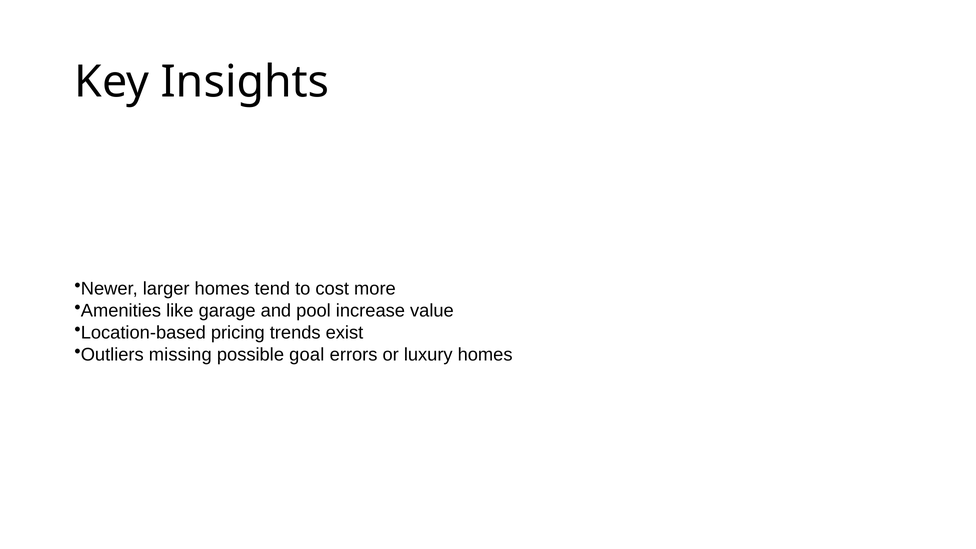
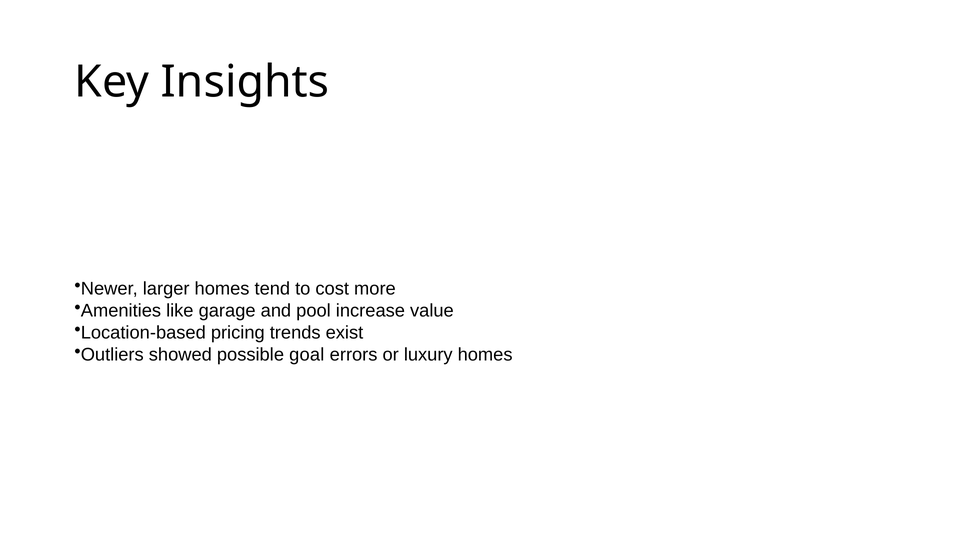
missing: missing -> showed (180, 355)
